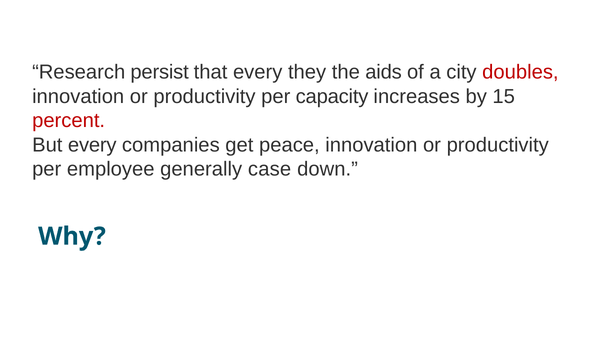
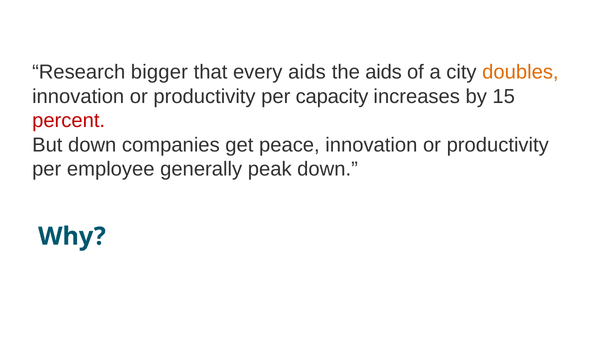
persist: persist -> bigger (159, 72)
every they: they -> aids (307, 72)
doubles colour: red -> orange (520, 72)
But every: every -> down (92, 145)
case: case -> peak (270, 169)
